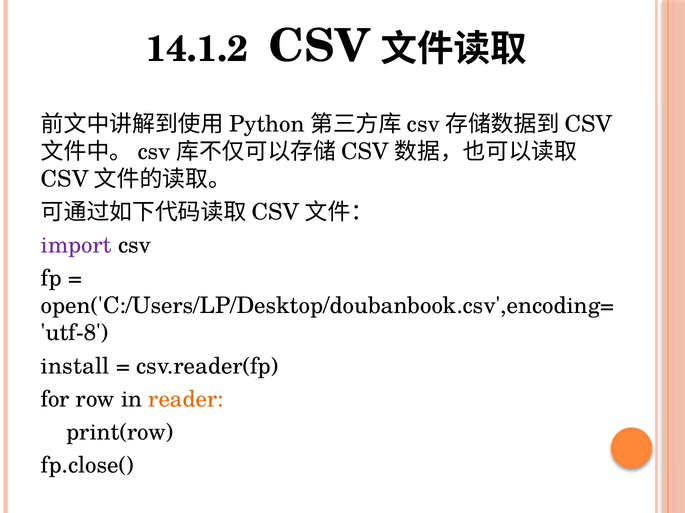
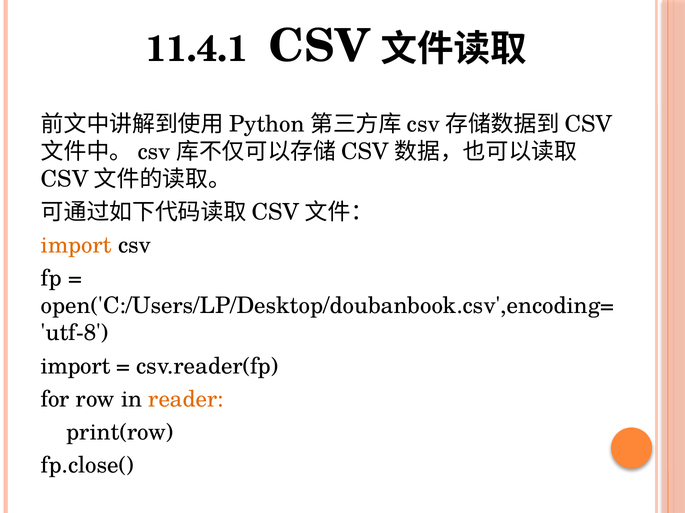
14.1.2: 14.1.2 -> 11.4.1 (197, 49)
import colour: purple -> orange (76, 246)
install: install -> import (76, 367)
